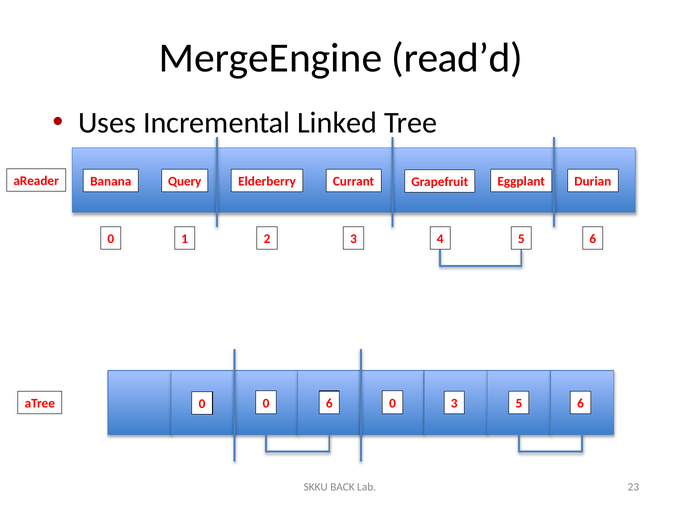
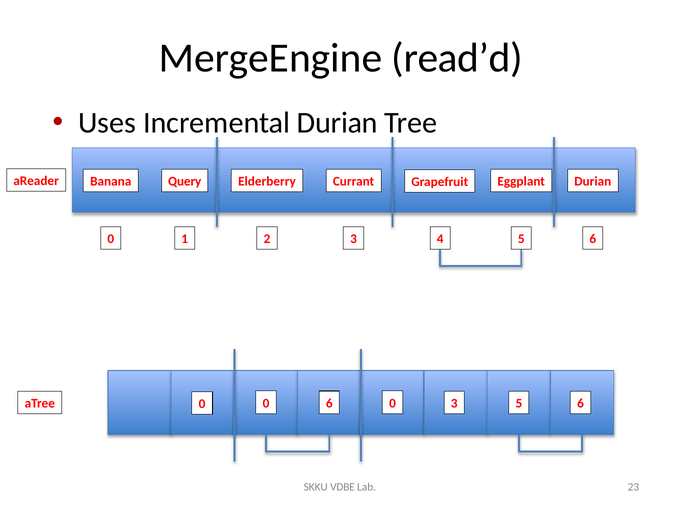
Incremental Linked: Linked -> Durian (337, 123)
BACK: BACK -> VDBE (342, 487)
